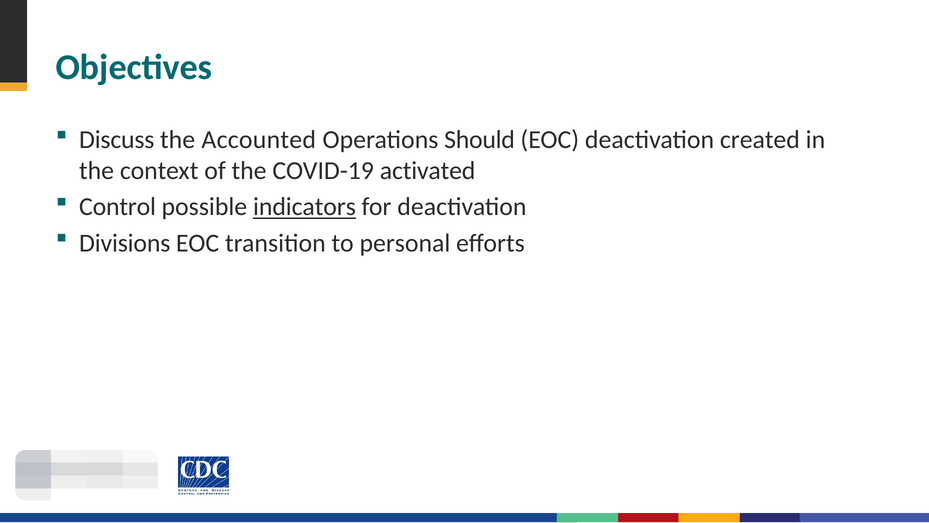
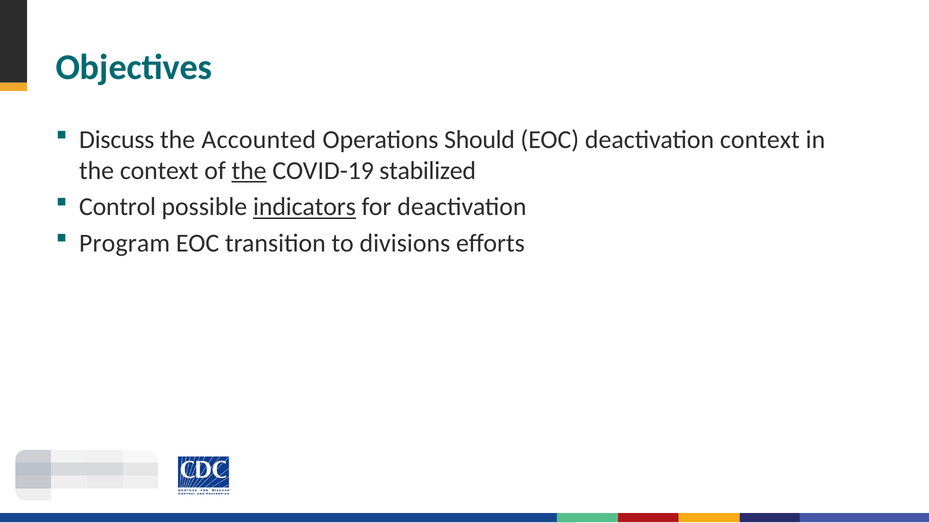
deactivation created: created -> context (760, 140)
the underline: none -> present (249, 171)
activated: activated -> stabilized (428, 171)
Divisions: Divisions -> Program (125, 243)
personal: personal -> divisions (405, 243)
